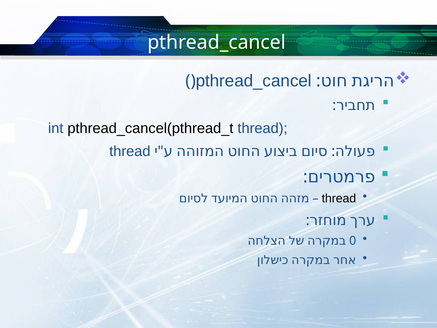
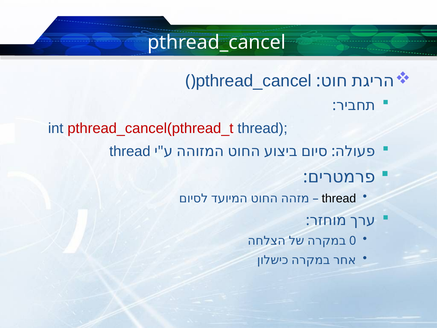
pthread_cancel(pthread_t colour: black -> red (150, 128)
